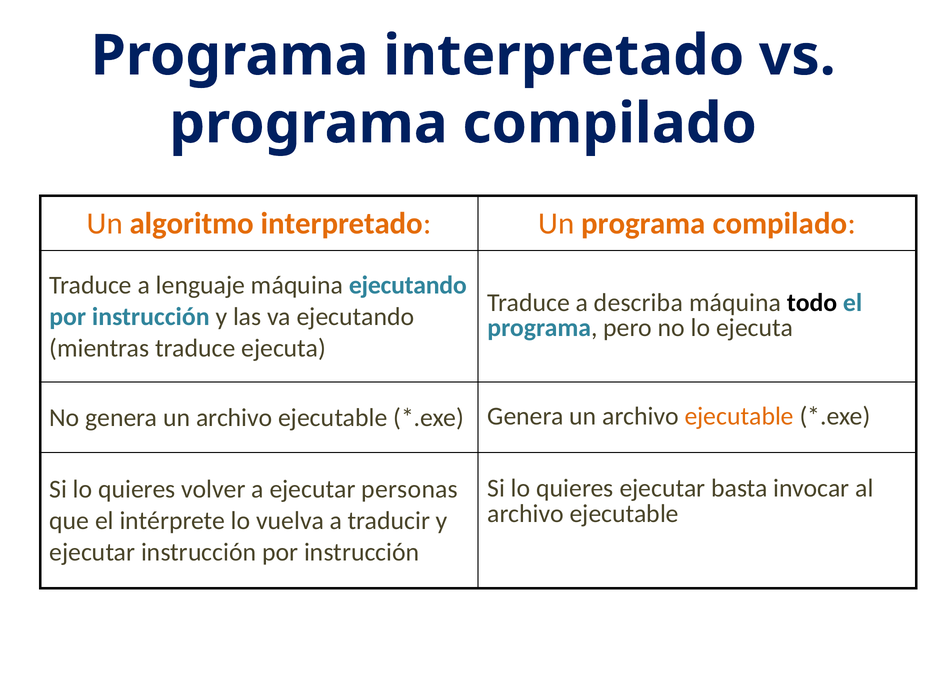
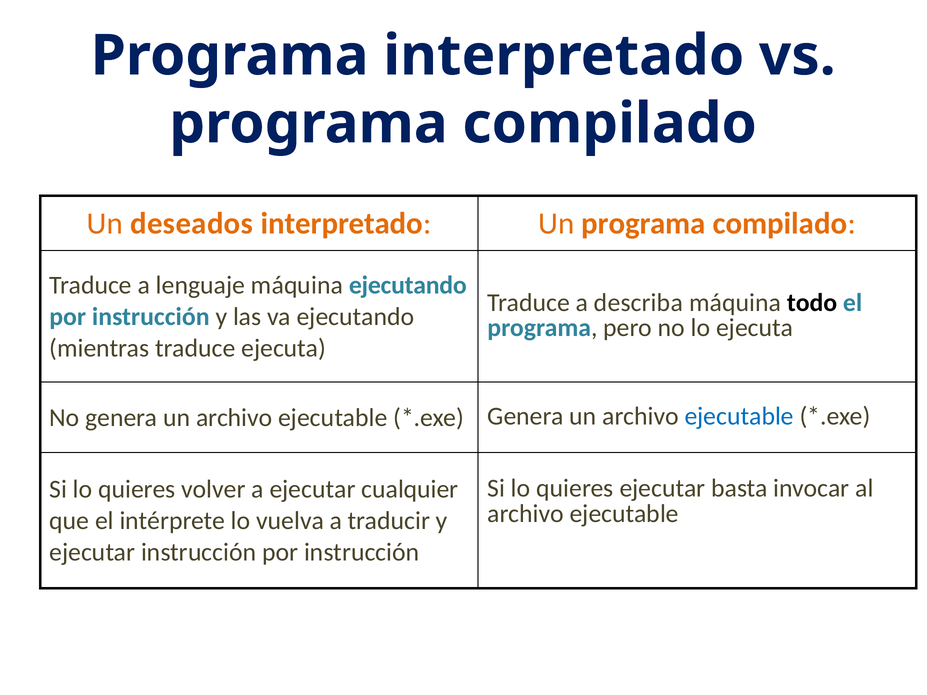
algoritmo: algoritmo -> deseados (192, 223)
ejecutable colour: orange -> blue (739, 416)
personas: personas -> cualquier (410, 489)
